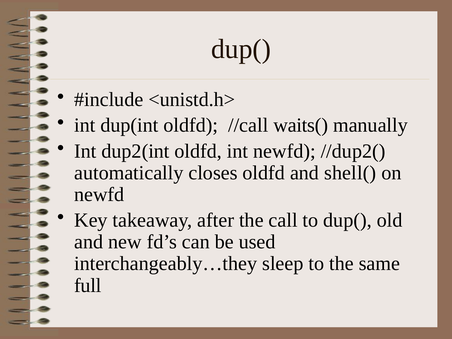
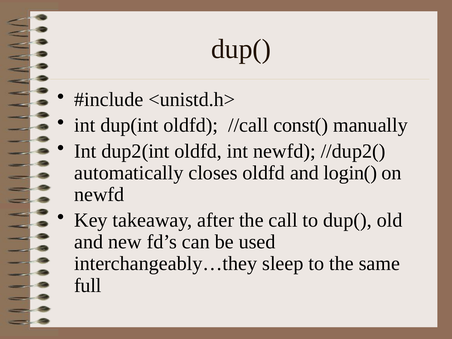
waits(: waits( -> const( (301, 125)
shell(: shell( -> login( (350, 173)
